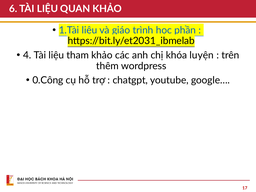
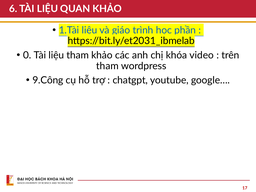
4: 4 -> 0 (27, 55)
luyện: luyện -> video (202, 55)
thêm: thêm -> tham (107, 66)
0.Công: 0.Công -> 9.Công (48, 80)
